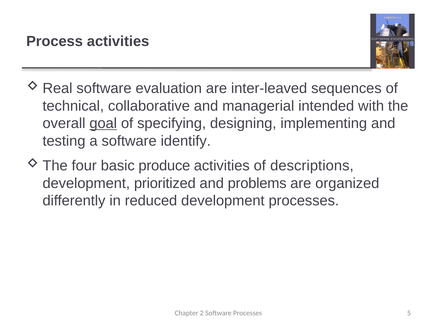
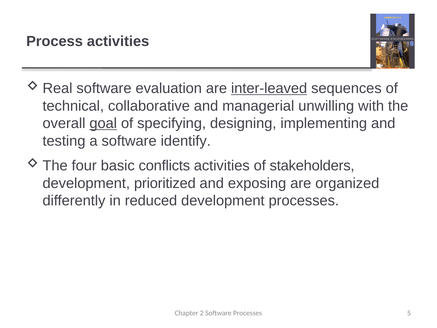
inter-leaved underline: none -> present (269, 88)
intended: intended -> unwilling (326, 106)
produce: produce -> conflicts (164, 166)
descriptions: descriptions -> stakeholders (312, 166)
problems: problems -> exposing (257, 183)
